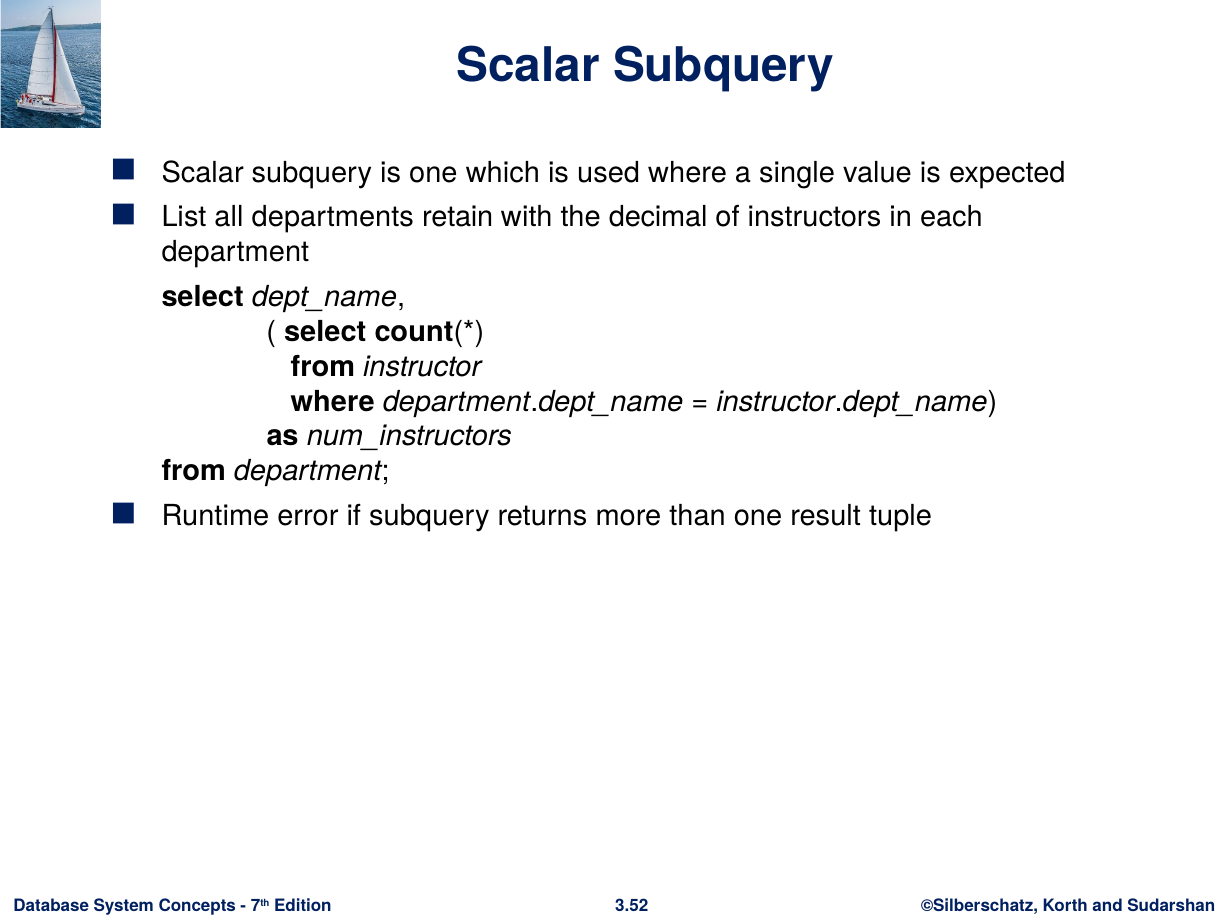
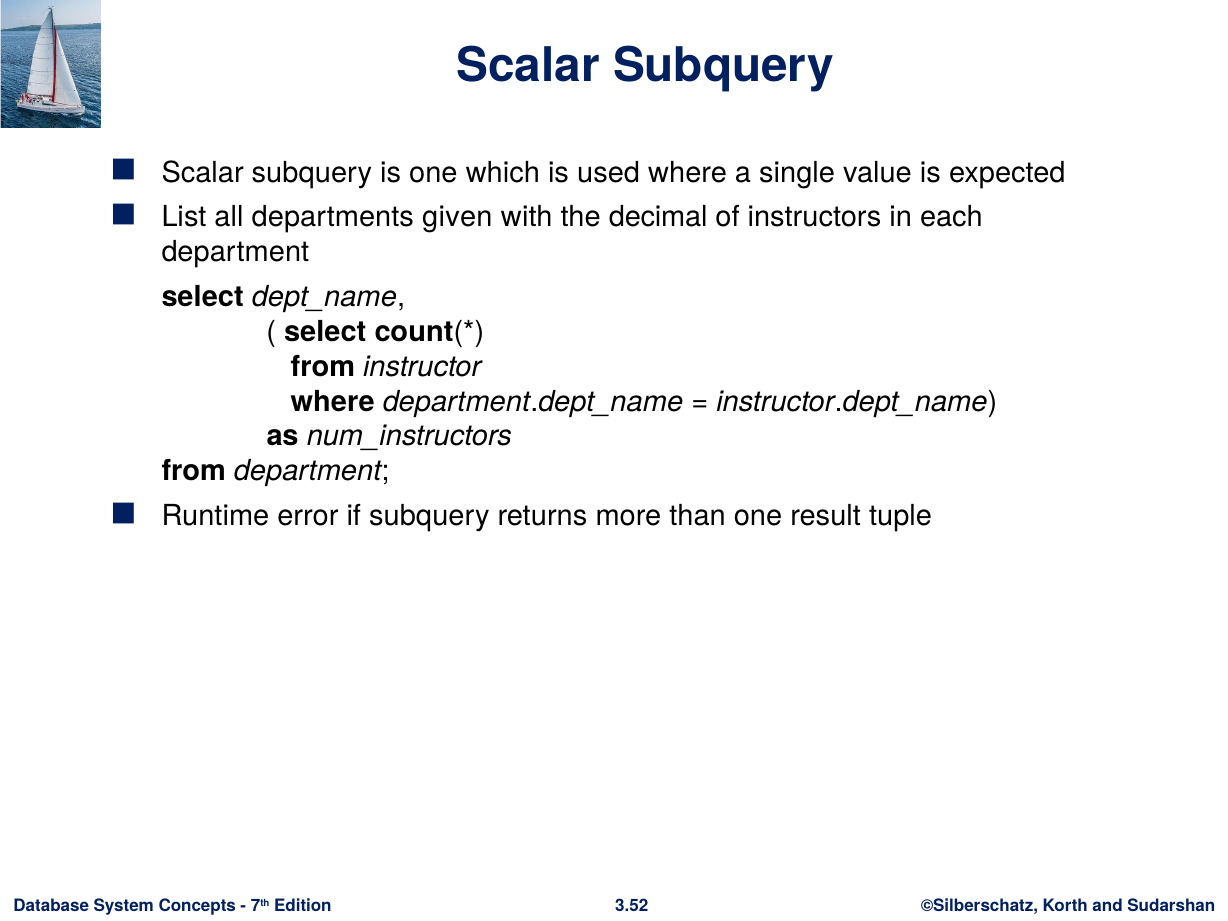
retain: retain -> given (457, 217)
